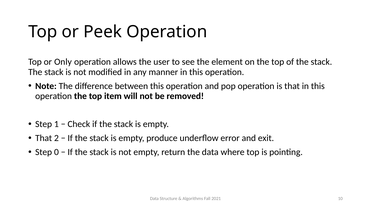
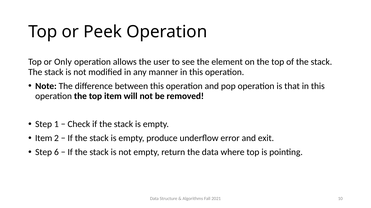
That: That -> Item (44, 139)
0: 0 -> 6 (56, 153)
